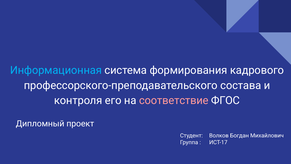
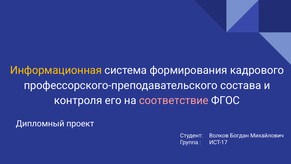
Информационная colour: light blue -> yellow (56, 70)
